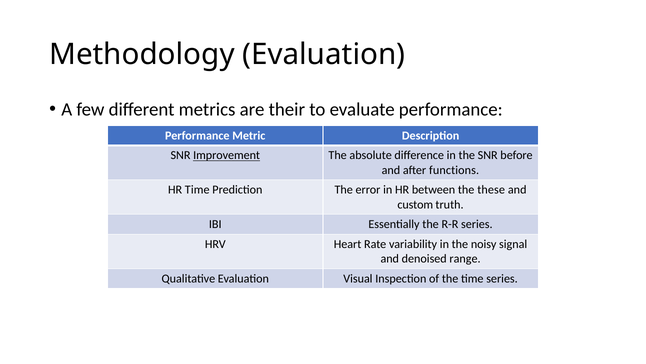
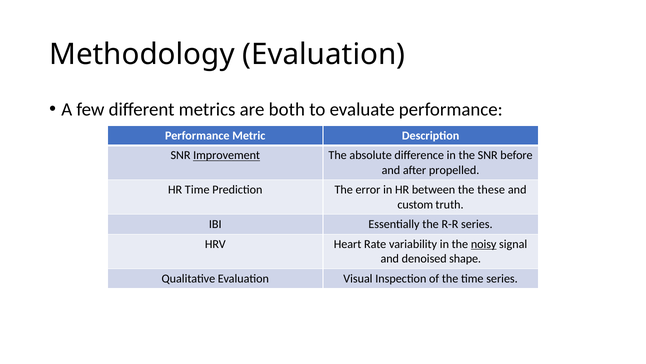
their: their -> both (287, 109)
functions: functions -> propelled (454, 170)
noisy underline: none -> present (484, 244)
range: range -> shape (465, 258)
